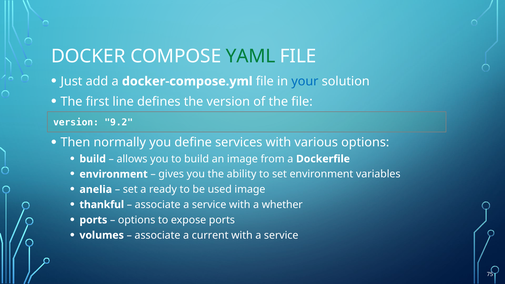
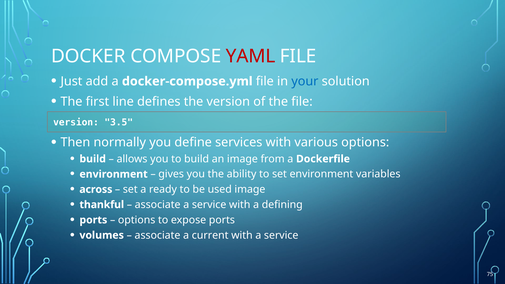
YAML colour: green -> red (251, 56)
9.2: 9.2 -> 3.5 (119, 122)
anelia: anelia -> across (96, 189)
whether: whether -> defining (282, 205)
